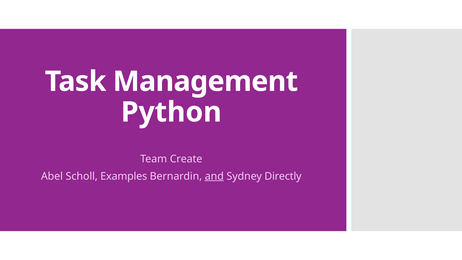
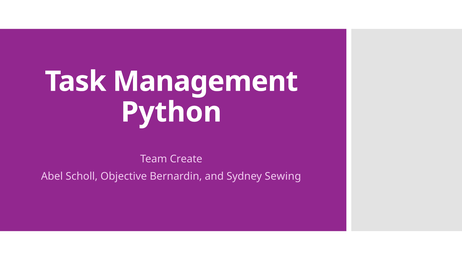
Examples: Examples -> Objective (124, 176)
and underline: present -> none (214, 176)
Directly: Directly -> Sewing (283, 176)
